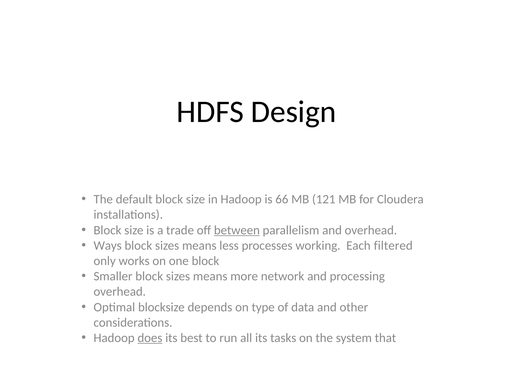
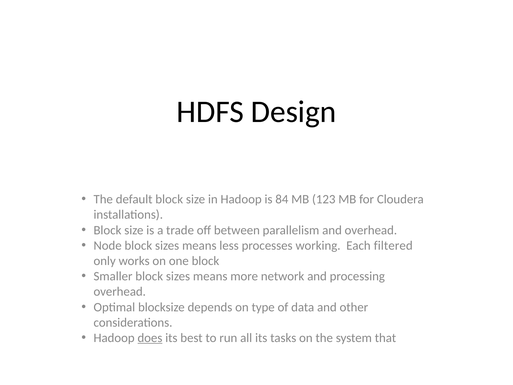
66: 66 -> 84 (282, 199)
121: 121 -> 123 (324, 199)
between underline: present -> none (237, 230)
Ways: Ways -> Node (108, 245)
